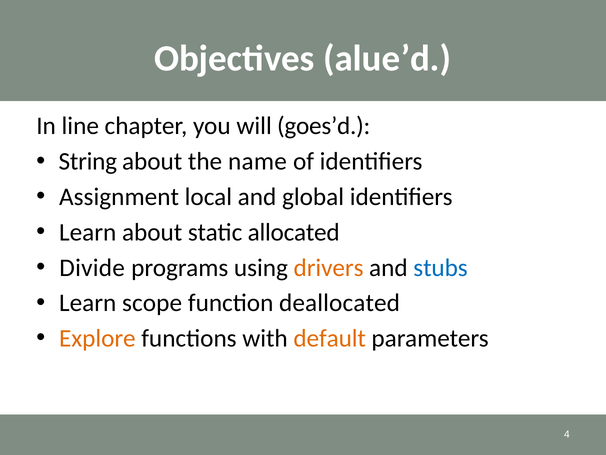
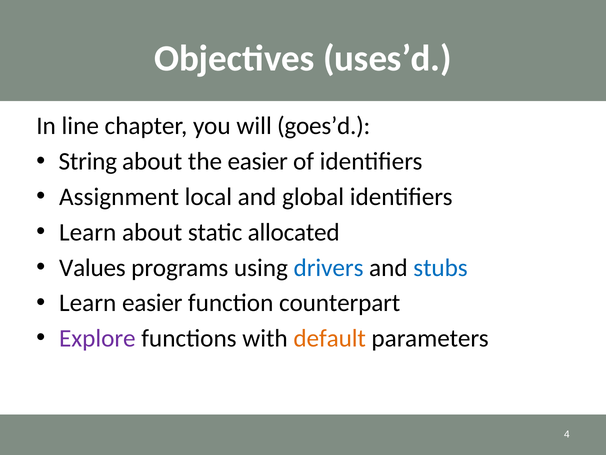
alue’d: alue’d -> uses’d (387, 59)
the name: name -> easier (258, 161)
Divide: Divide -> Values (92, 267)
drivers colour: orange -> blue (329, 267)
Learn scope: scope -> easier (152, 303)
deallocated: deallocated -> counterpart (340, 303)
Explore colour: orange -> purple (97, 338)
